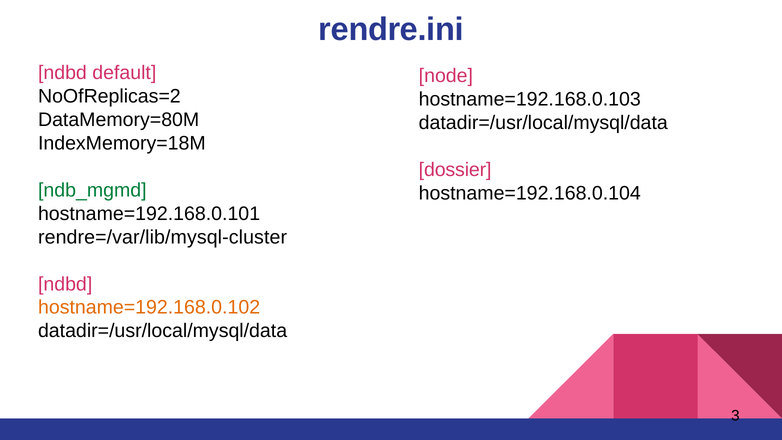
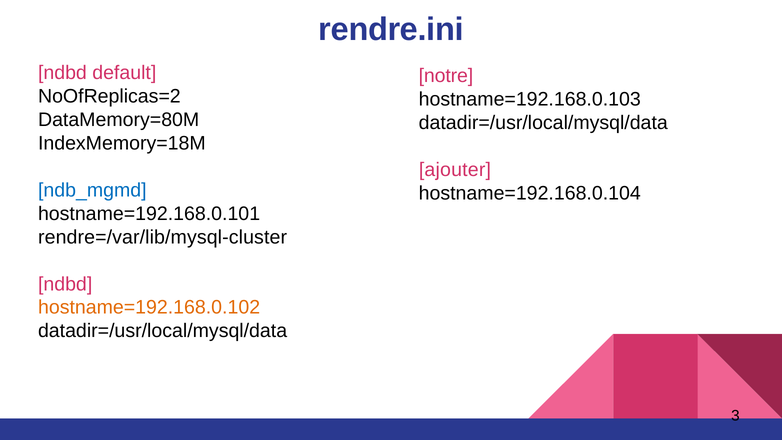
node: node -> notre (446, 76)
dossier: dossier -> ajouter (455, 170)
ndb_mgmd colour: green -> blue (92, 190)
